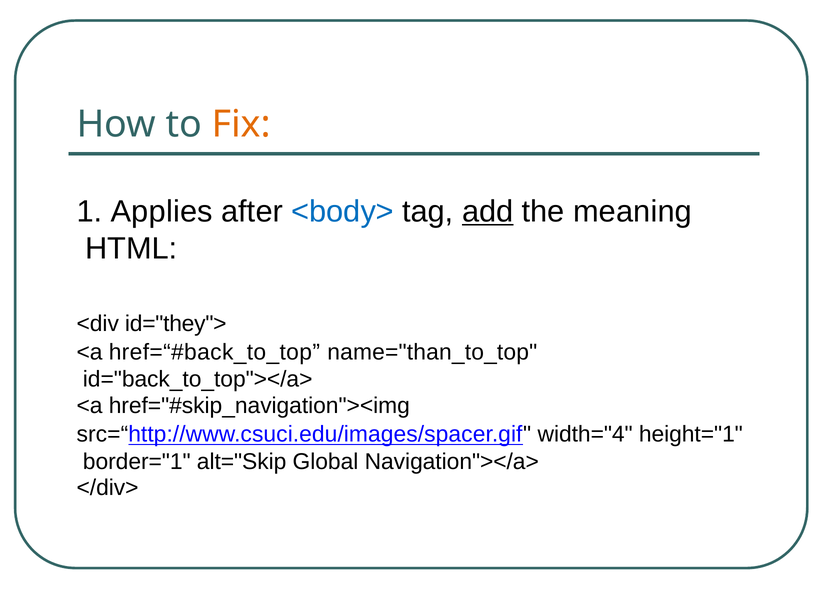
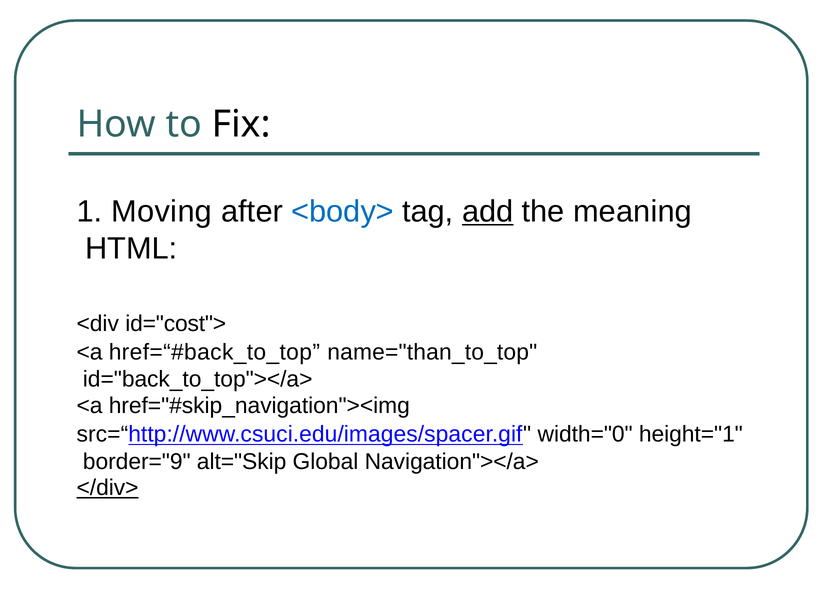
Fix colour: orange -> black (241, 124)
Applies: Applies -> Moving (162, 211)
id="they">: id="they"> -> id="cost"> (176, 324)
width="4: width="4 -> width="0 (585, 434)
border="1: border="1 -> border="9 (137, 461)
</div> underline: none -> present (108, 488)
